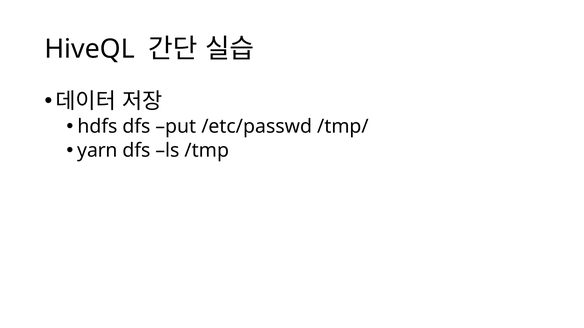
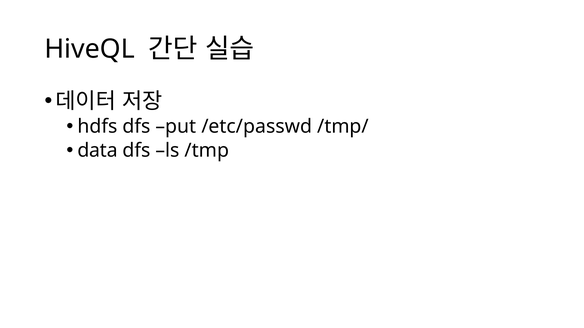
yarn: yarn -> data (97, 151)
